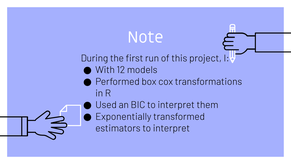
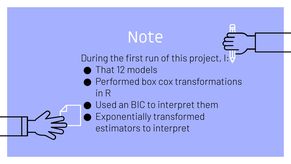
With: With -> That (105, 70)
